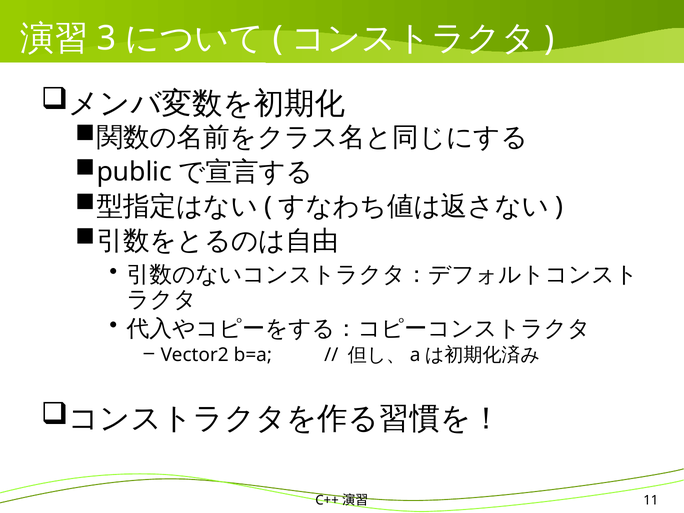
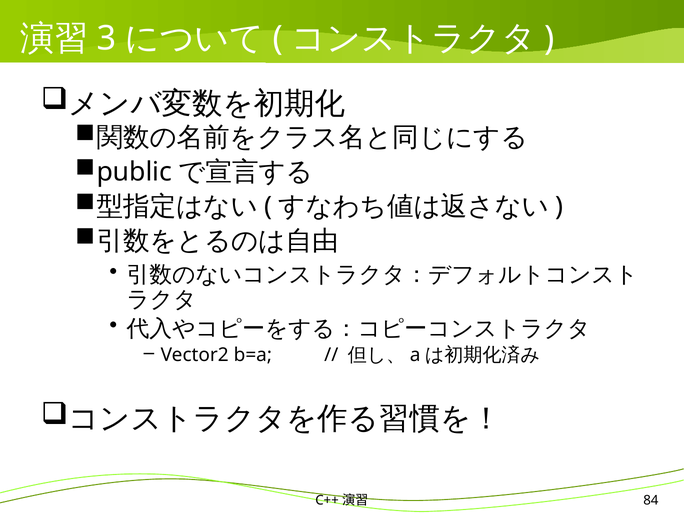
11: 11 -> 84 (651, 500)
